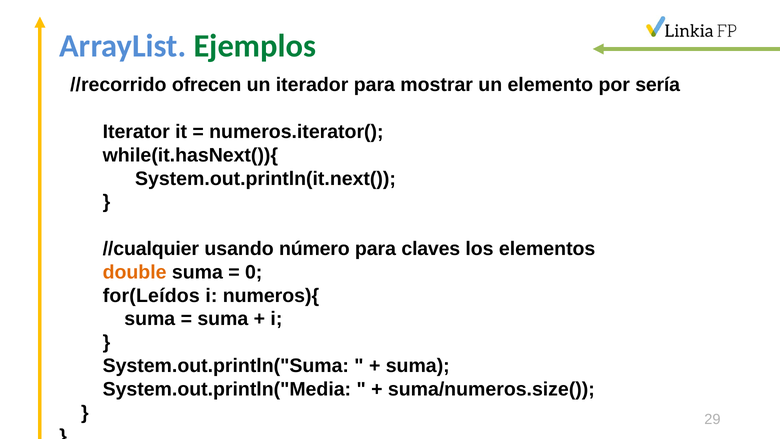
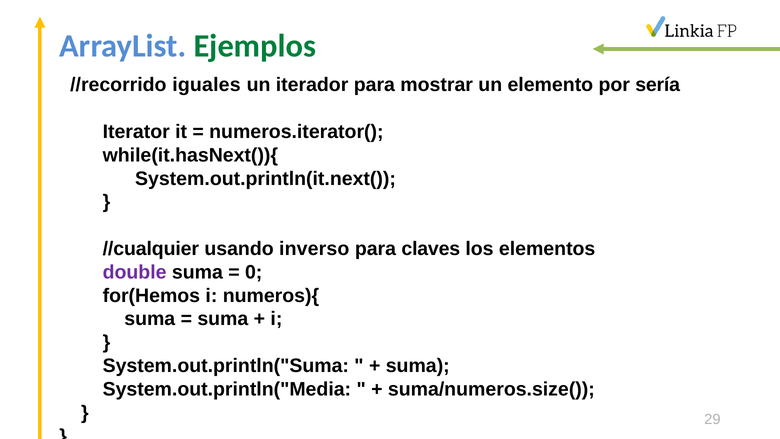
ofrecen: ofrecen -> iguales (206, 85)
número: número -> inverso (314, 249)
double colour: orange -> purple (135, 272)
for(Leídos: for(Leídos -> for(Hemos (151, 295)
